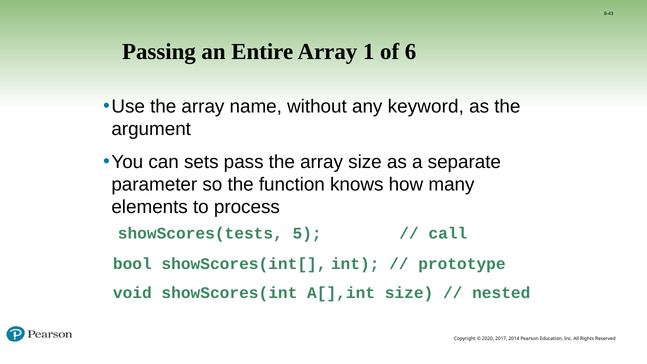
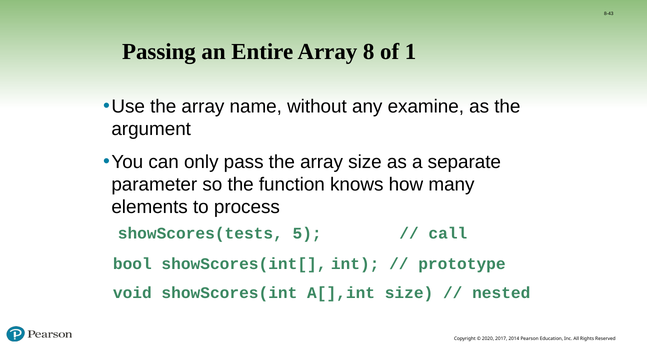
1: 1 -> 8 (369, 52)
6: 6 -> 1 (411, 52)
keyword: keyword -> examine (426, 106)
sets: sets -> only (201, 162)
